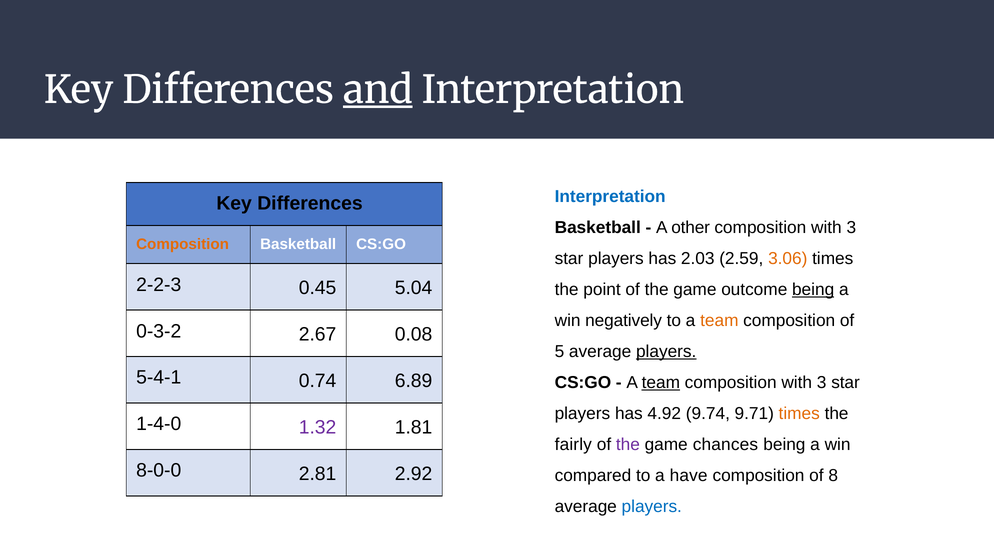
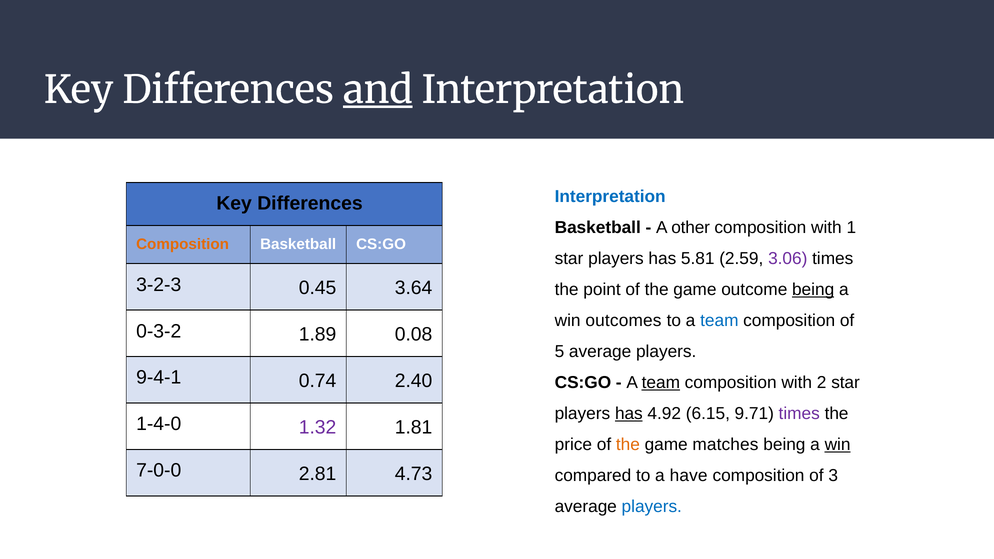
3: 3 -> 1 (851, 228)
2.03: 2.03 -> 5.81 (698, 259)
3.06 colour: orange -> purple (788, 259)
2-2-3: 2-2-3 -> 3-2-3 (159, 285)
5.04: 5.04 -> 3.64 (414, 288)
negatively: negatively -> outcomes (623, 321)
team colour: orange -> blue (719, 321)
2.67: 2.67 -> 1.89 (318, 334)
players underline: present -> none (666, 352)
5-4-1: 5-4-1 -> 9-4-1 (159, 378)
6.89: 6.89 -> 2.40 (414, 381)
3: 3 -> 2 (822, 383)
has underline: none -> present (629, 414)
9.74: 9.74 -> 6.15 (708, 414)
times colour: orange -> purple (799, 414)
fairly: fairly -> price (573, 445)
the colour: purple -> orange (628, 445)
chances: chances -> matches (725, 445)
win underline: none -> present (838, 445)
8-0-0: 8-0-0 -> 7-0-0 (159, 471)
2.92: 2.92 -> 4.73 (414, 474)
8: 8 -> 3 (833, 476)
